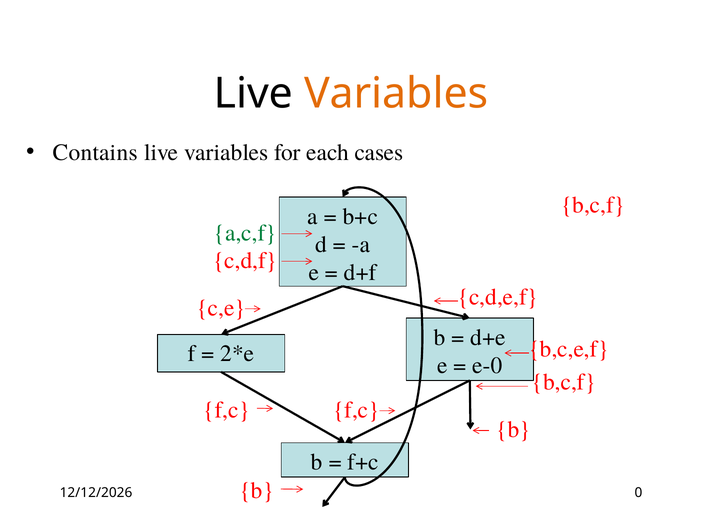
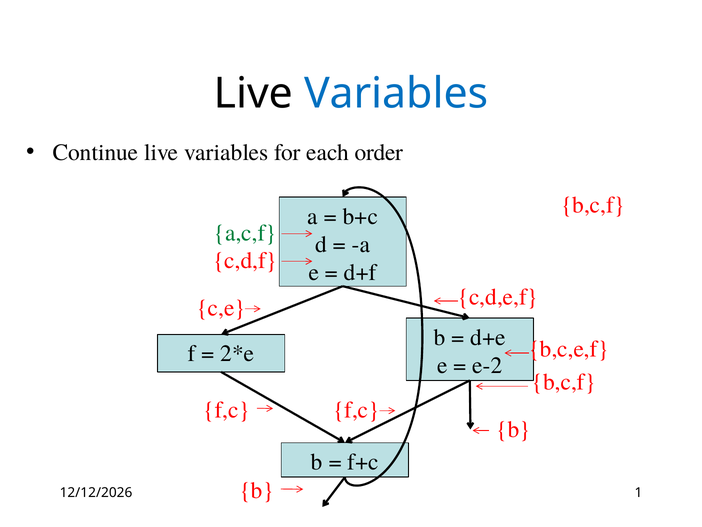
Variables colour: orange -> blue (396, 94)
Contains: Contains -> Continue (95, 152)
cases: cases -> order (379, 152)
e-0: e-0 -> e-2 (487, 365)
0: 0 -> 1 (639, 492)
